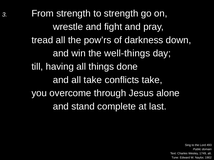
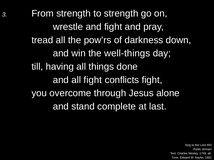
all take: take -> fight (93, 80)
conflicts take: take -> fight (152, 80)
